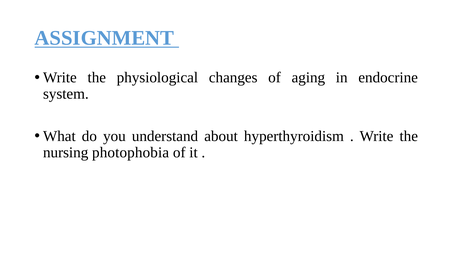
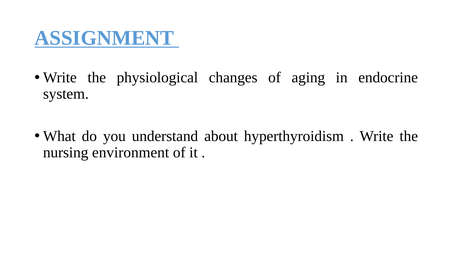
photophobia: photophobia -> environment (131, 152)
